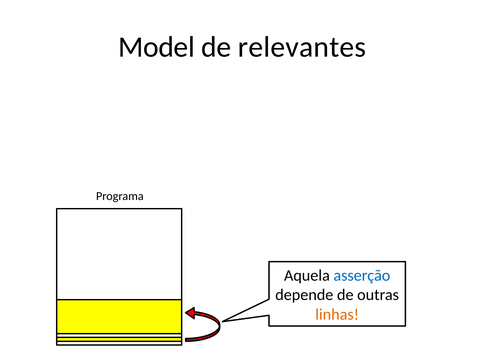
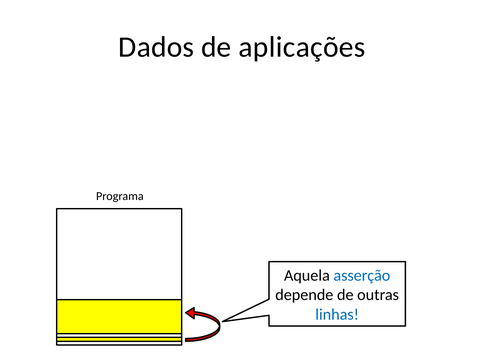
Model: Model -> Dados (156, 47)
relevantes: relevantes -> aplicações (302, 47)
linhas colour: orange -> blue (337, 314)
